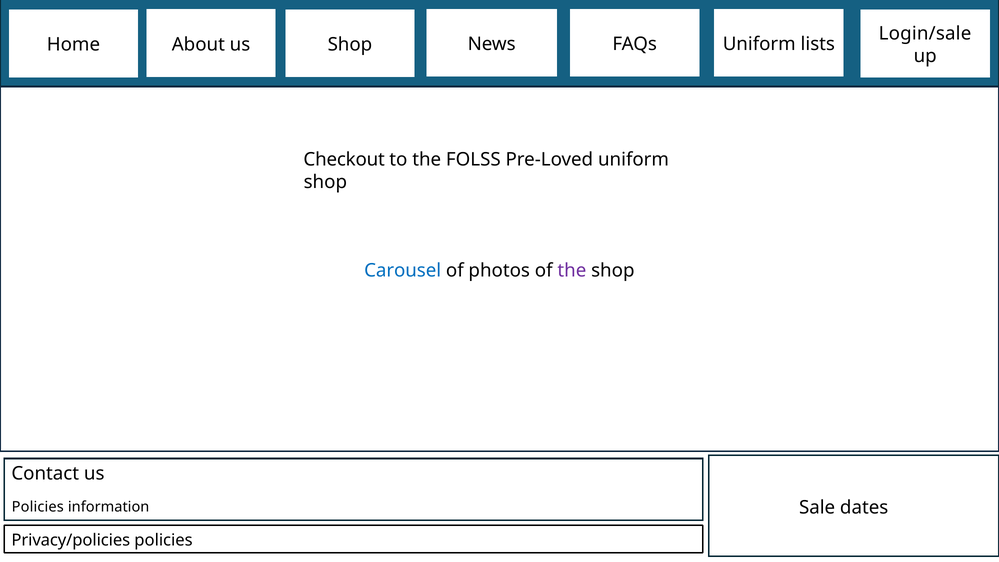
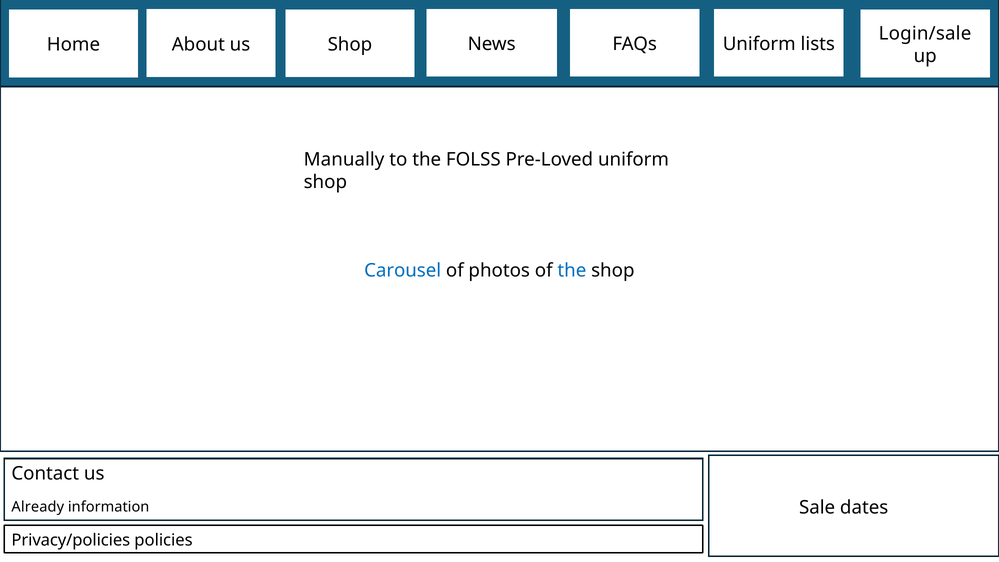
Checkout: Checkout -> Manually (344, 160)
the colour: purple -> blue (572, 270)
Policies: Policies -> Already (38, 507)
